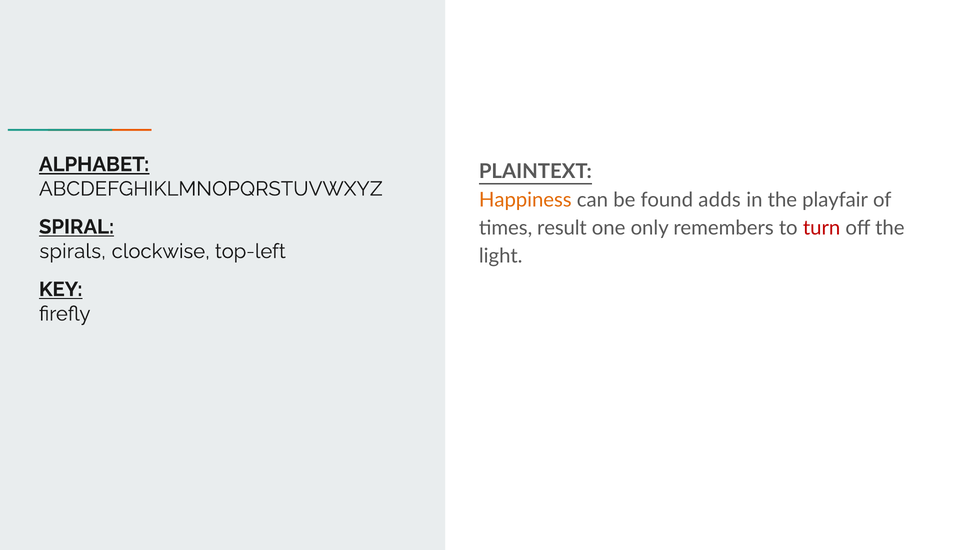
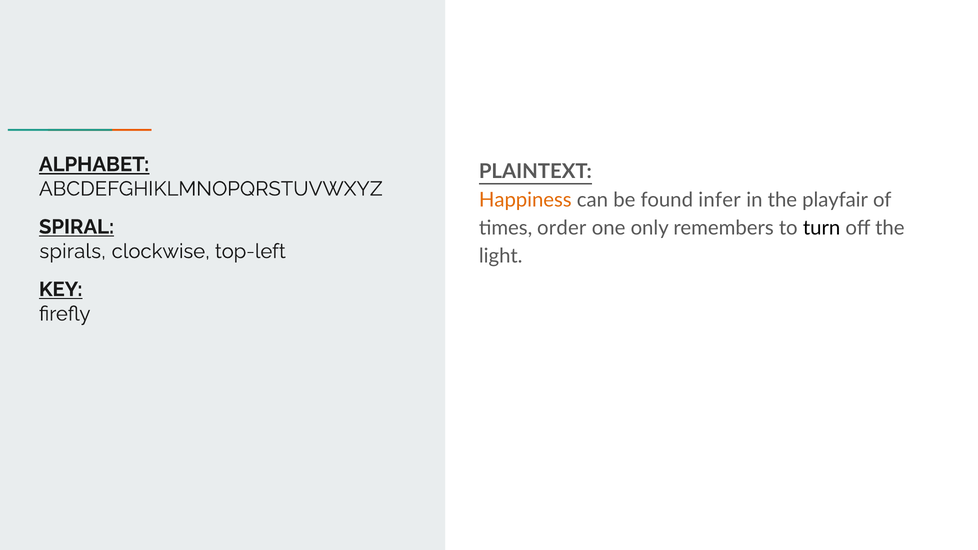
adds: adds -> infer (720, 200)
result: result -> order (562, 228)
turn colour: red -> black (822, 228)
